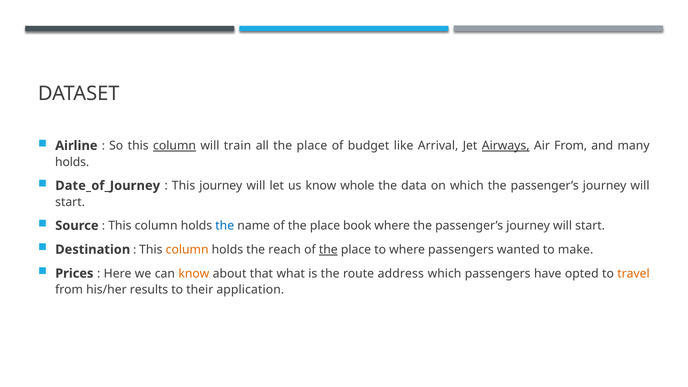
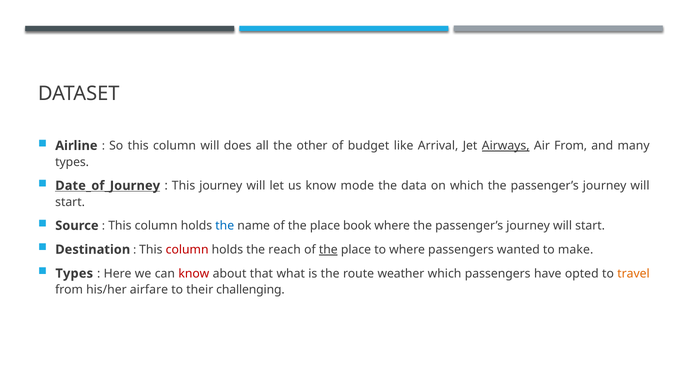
column underline: present -> none (175, 146)
train: train -> does (238, 146)
all the place: place -> other (312, 146)
holds: holds -> types (72, 162)
Date_of_Journey underline: none -> present (108, 186)
whole: whole -> mode (357, 186)
column colour: orange -> red (187, 250)
Prices: Prices -> Types (74, 273)
know colour: orange -> red (194, 274)
address: address -> weather (401, 274)
results: results -> airfare (149, 290)
application: application -> challenging (250, 290)
